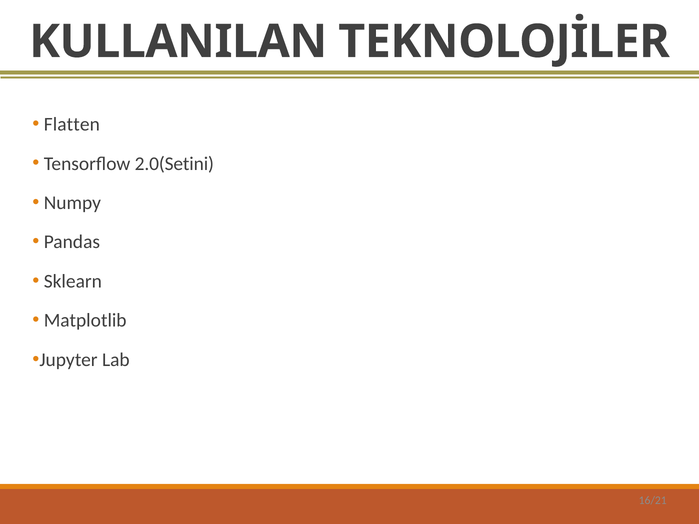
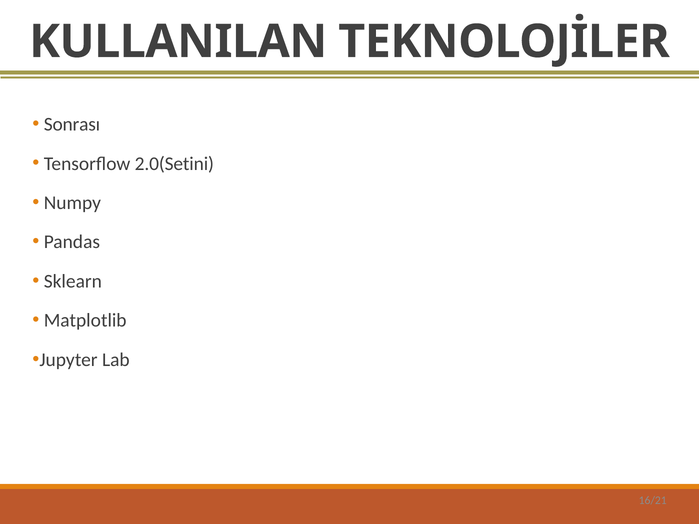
Flatten: Flatten -> Sonrası (72, 124)
